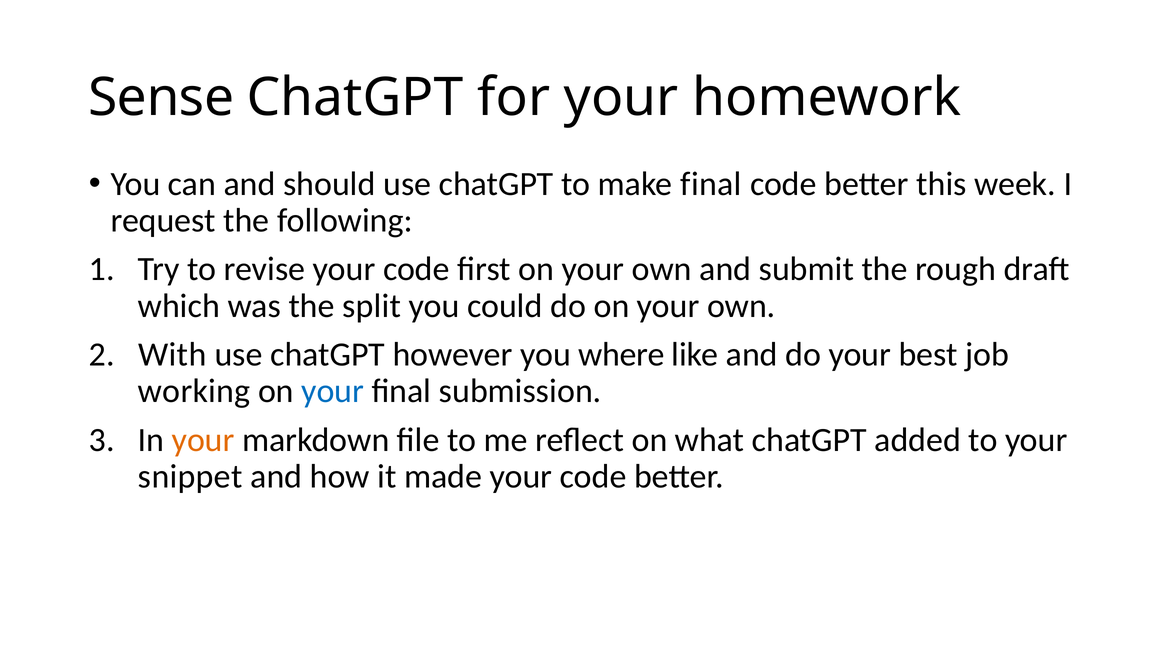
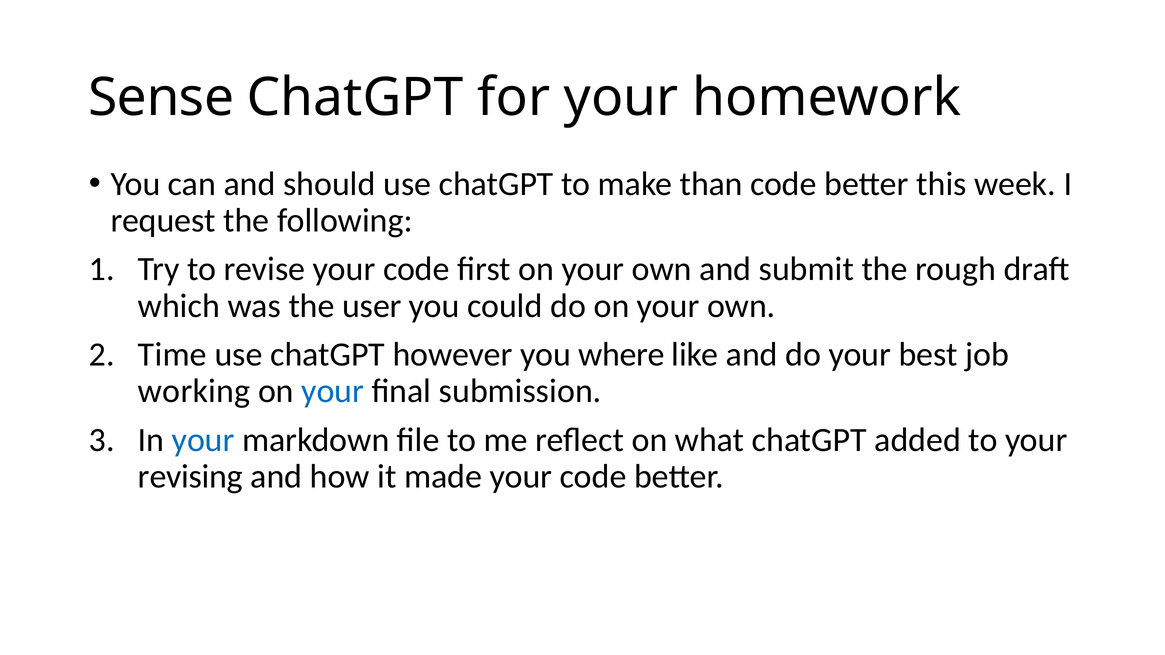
make final: final -> than (711, 184)
split: split -> user (372, 306)
With: With -> Time (172, 355)
your colour: orange -> blue (203, 440)
snippet: snippet -> revising (190, 477)
